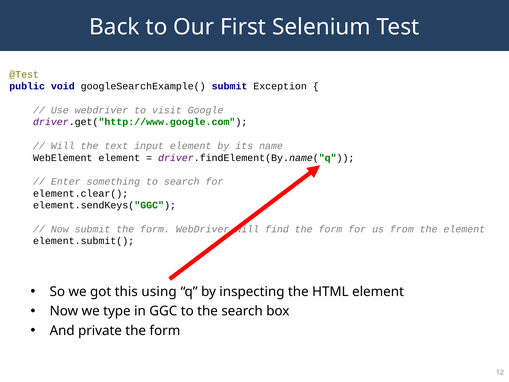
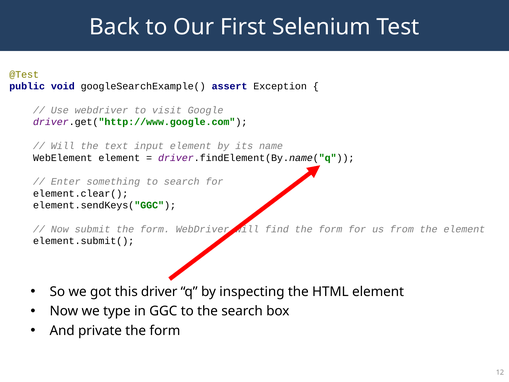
googleSearchExample( submit: submit -> assert (230, 86)
using: using -> driver (159, 291)
